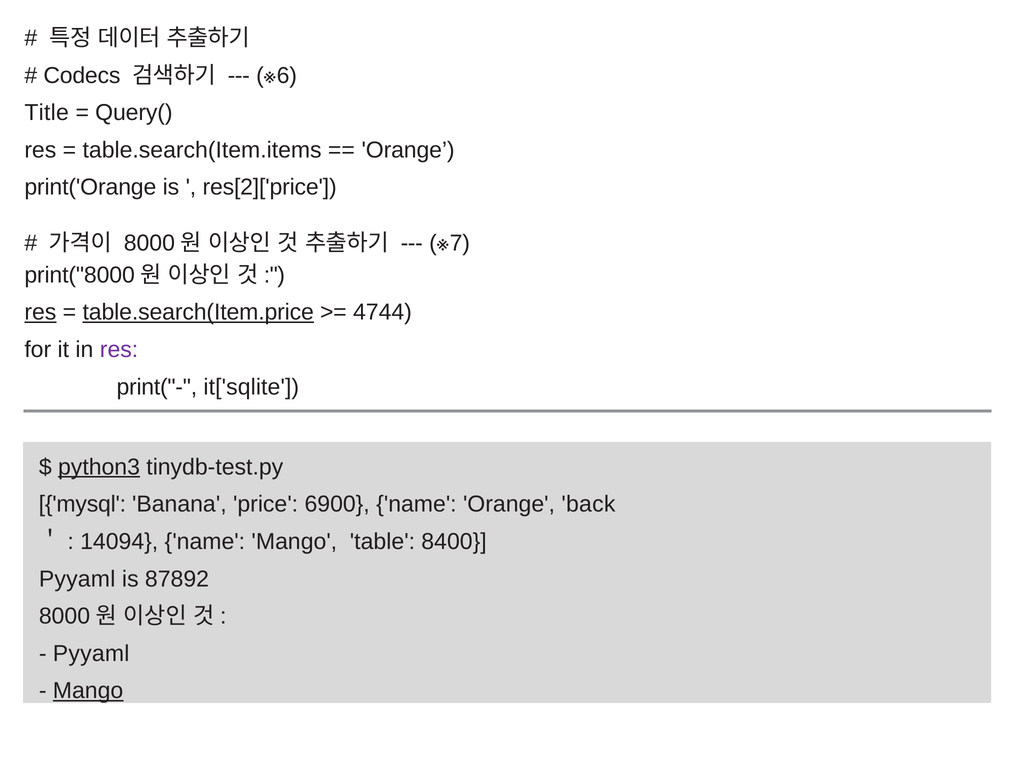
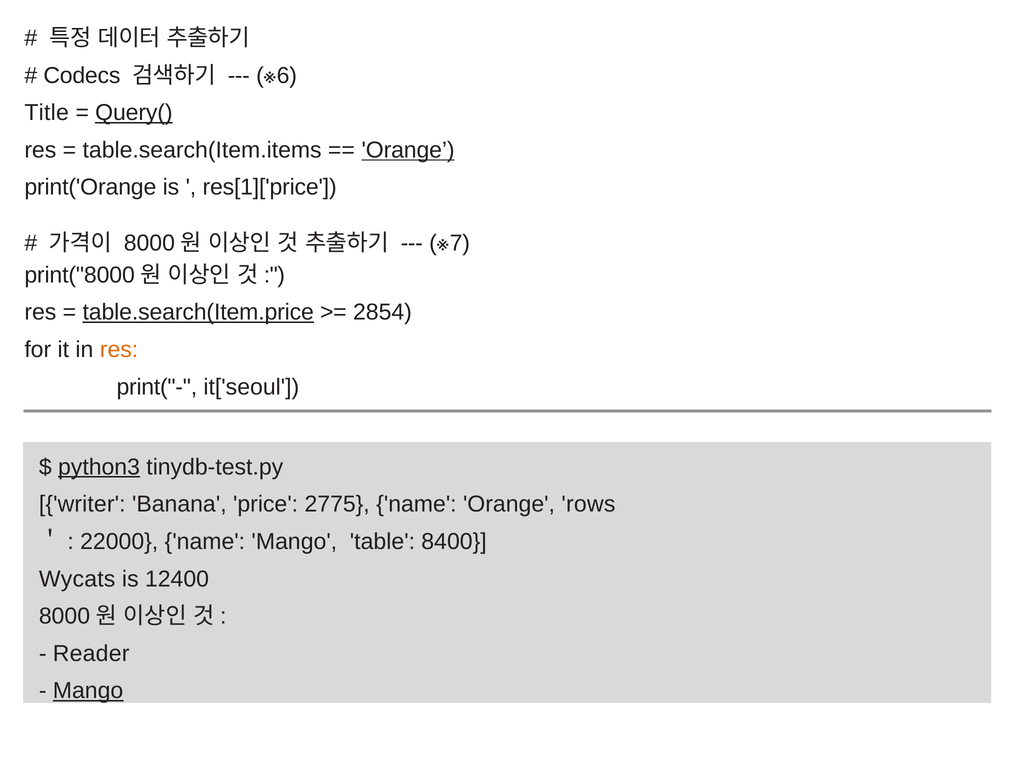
Query( underline: none -> present (134, 113)
Orange underline: none -> present (408, 150)
res[2]['price: res[2]['price -> res[1]['price (270, 187)
res underline: present -> none (40, 312)
4744: 4744 -> 2854 (382, 312)
res colour: purple -> orange (119, 350)
it['sqlite: it['sqlite -> it['seoul (251, 387)
mysql: mysql -> writer (82, 505)
6900: 6900 -> 2775 (337, 505)
back: back -> rows (588, 505)
14094: 14094 -> 22000 (119, 542)
Pyyaml: Pyyaml -> Wycats (77, 579)
87892: 87892 -> 12400 (177, 579)
Pyyaml: Pyyaml -> Reader (91, 654)
